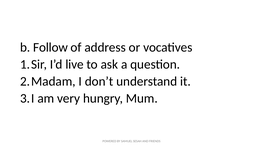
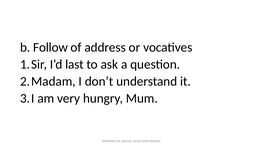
live: live -> last (75, 64)
